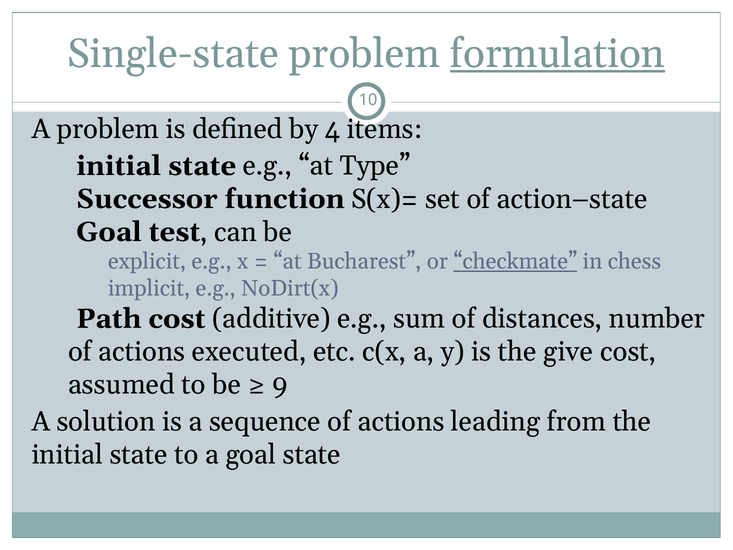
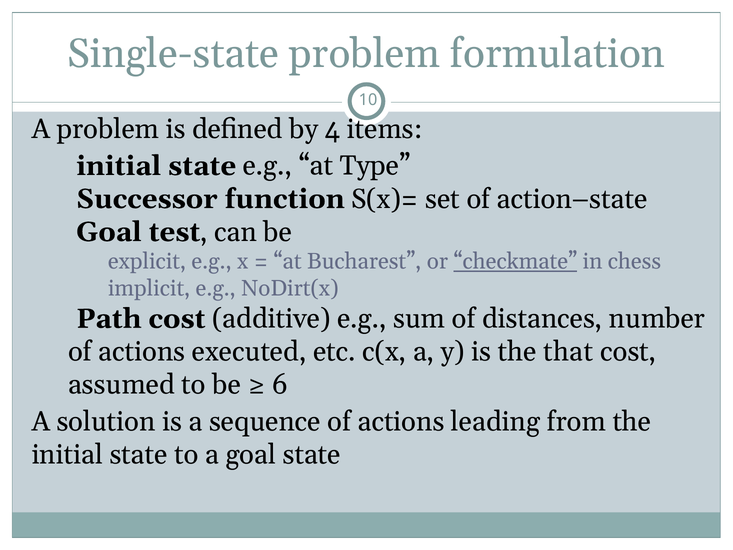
formulation underline: present -> none (557, 54)
give: give -> that (568, 352)
9: 9 -> 6 (280, 385)
